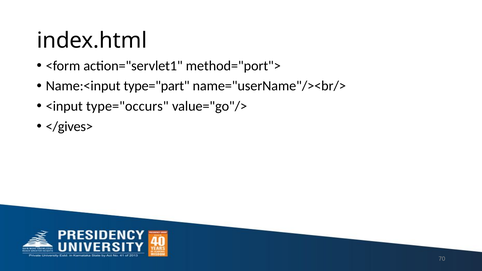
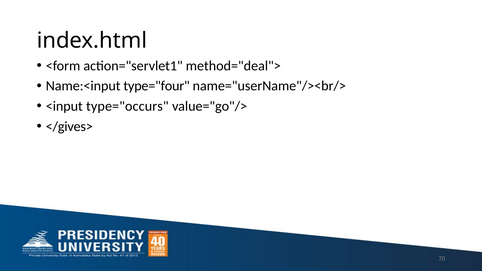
method="port">: method="port"> -> method="deal"> (233, 66)
type="part: type="part -> type="four (157, 86)
